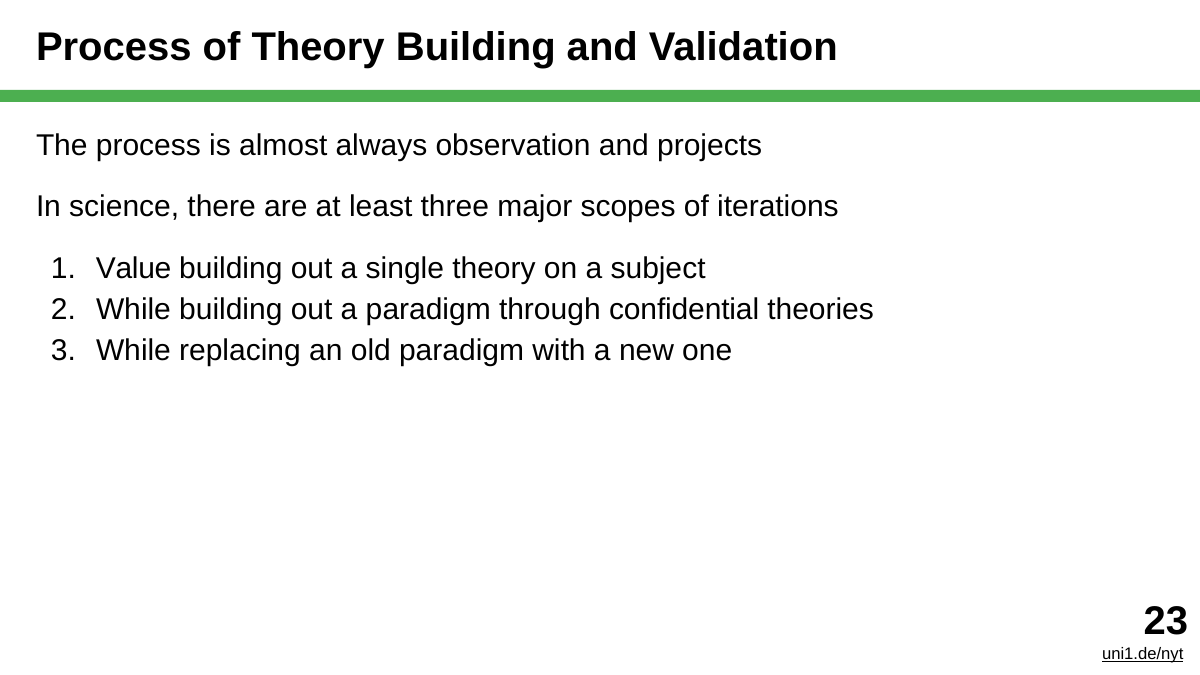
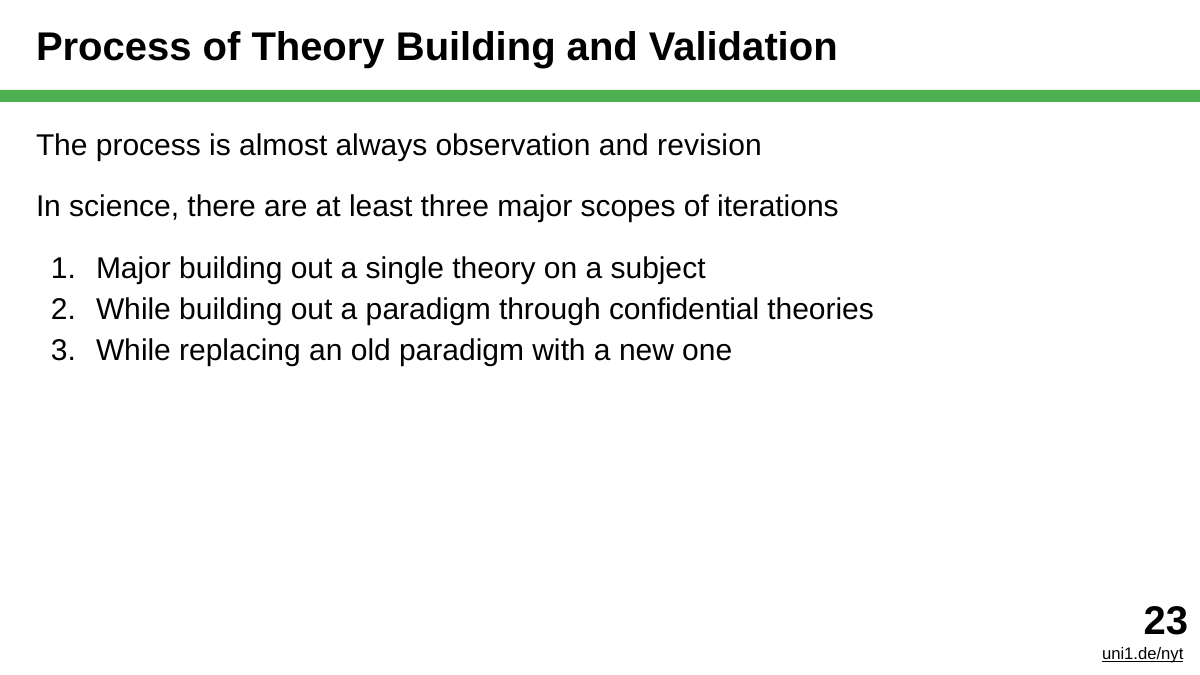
projects: projects -> revision (710, 145)
Value: Value -> Major (133, 268)
